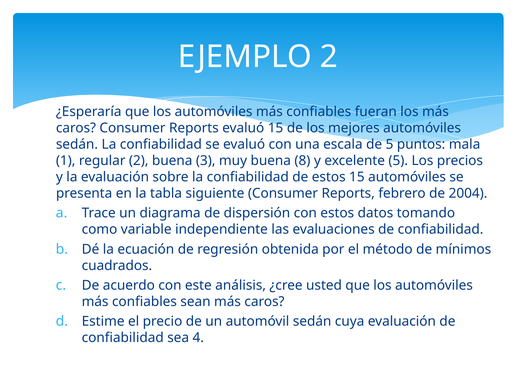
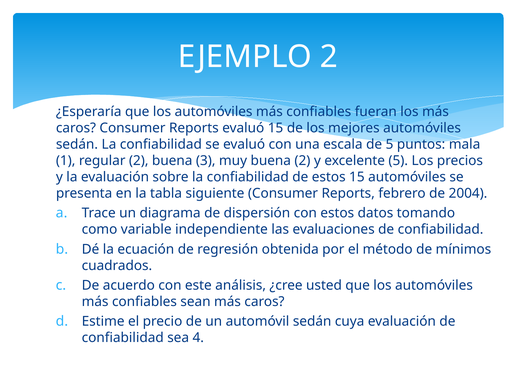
buena 8: 8 -> 2 (302, 161)
